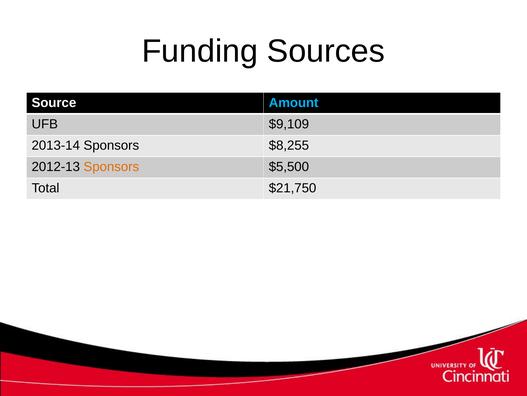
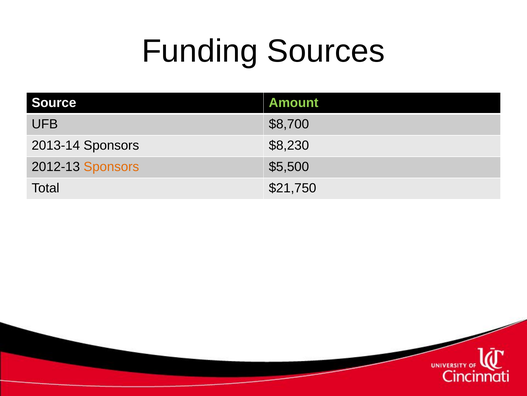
Amount colour: light blue -> light green (294, 102)
$9,109: $9,109 -> $8,700 (289, 124)
$8,255: $8,255 -> $8,230 (289, 145)
